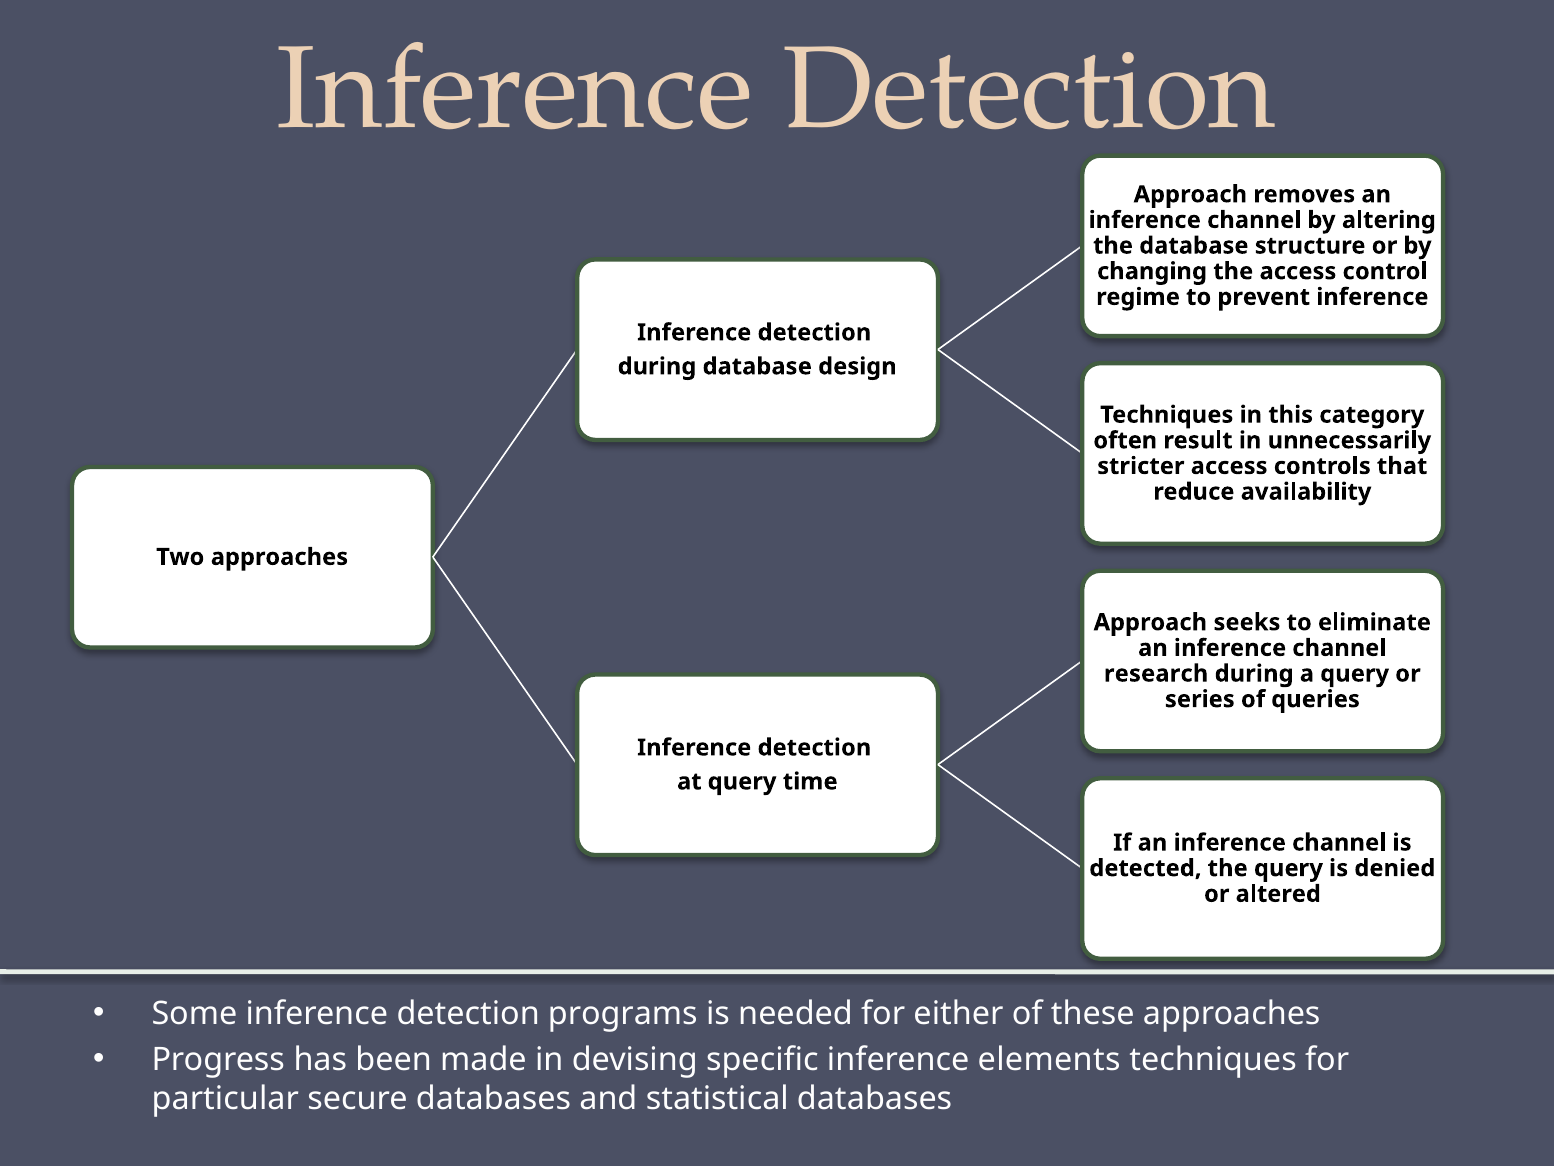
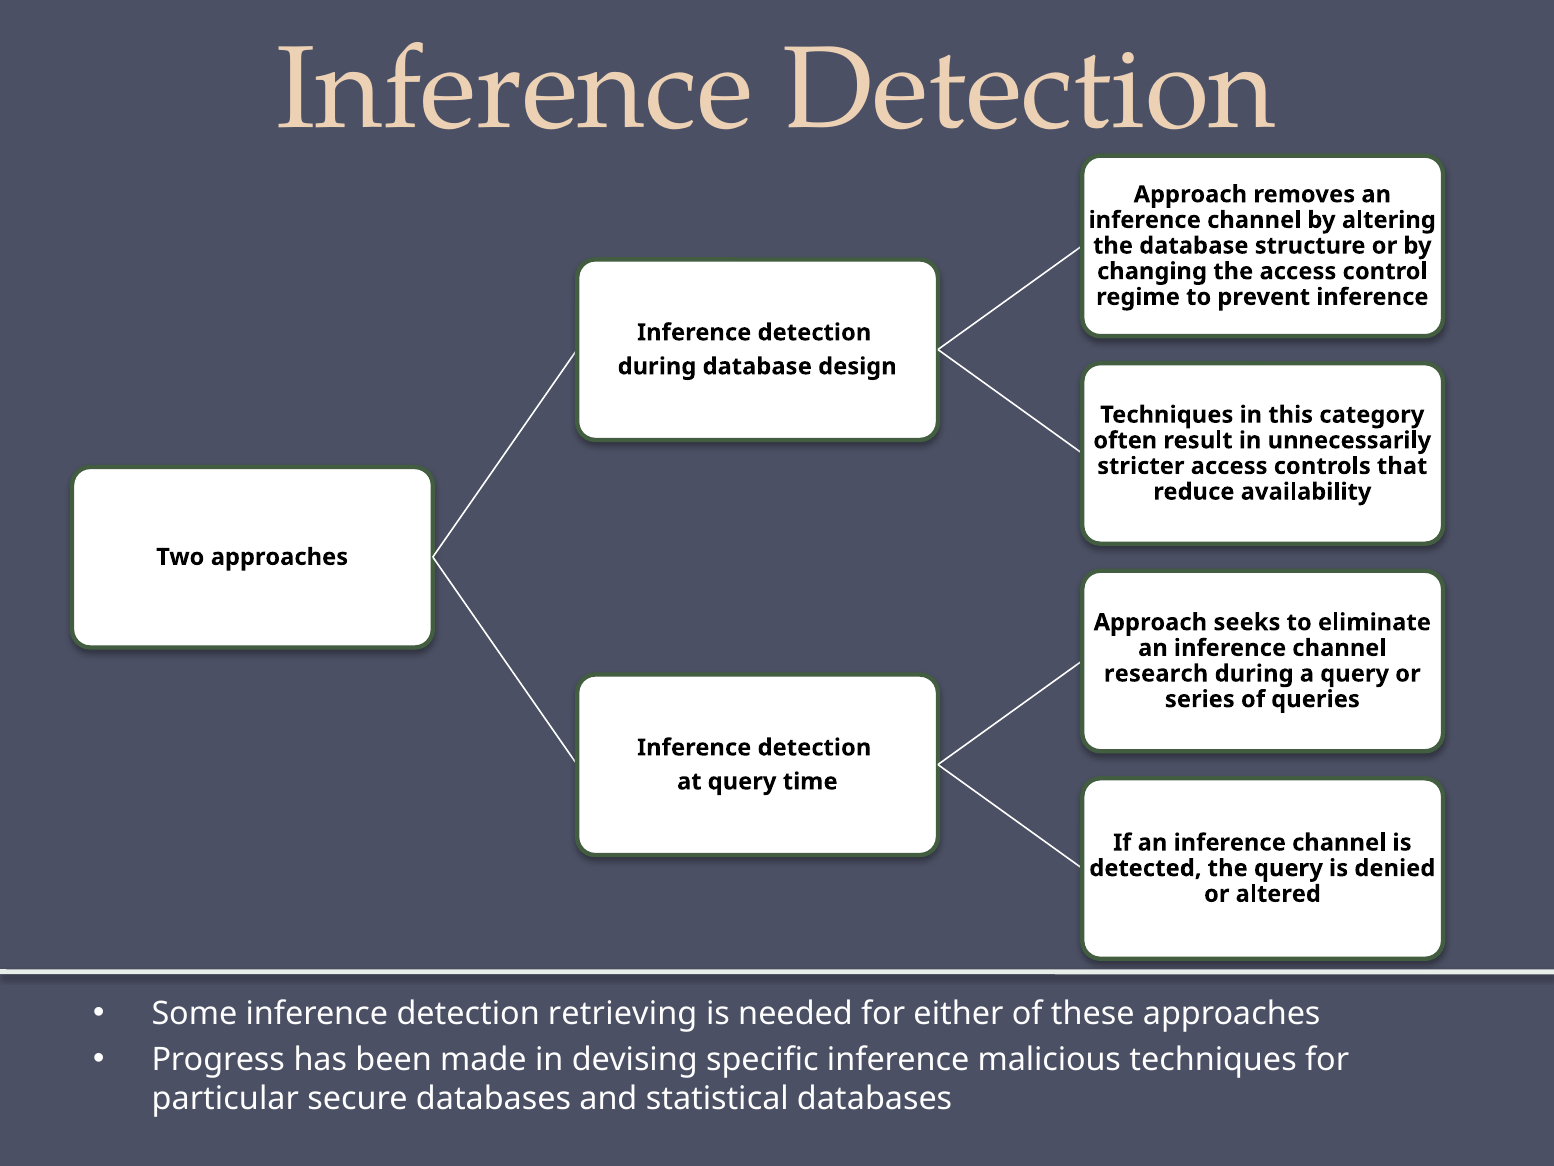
programs: programs -> retrieving (623, 1014)
elements: elements -> malicious (1049, 1059)
